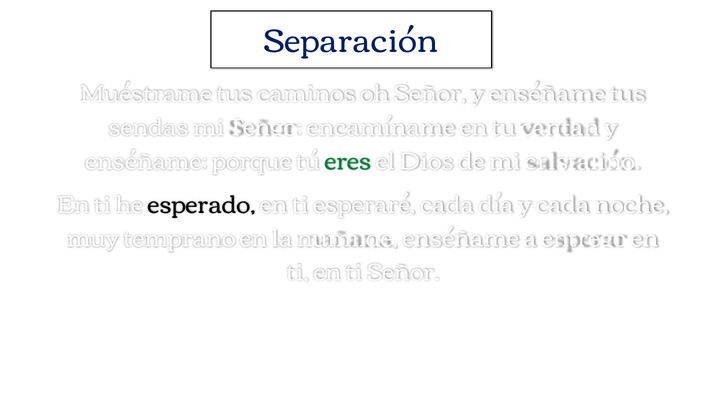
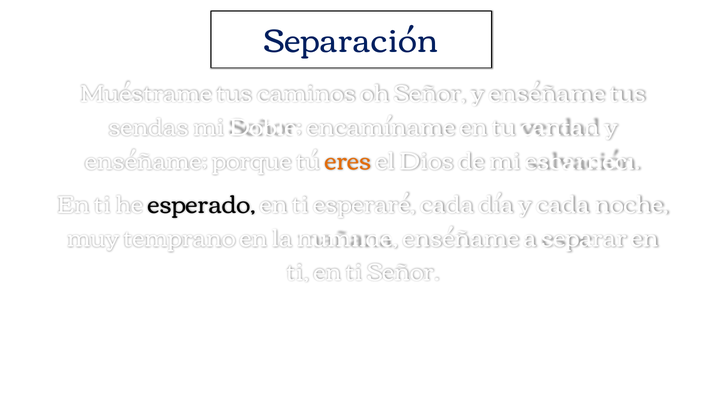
Tengo: Tengo -> Doble (266, 128)
eres colour: green -> orange (348, 162)
cristalino: cristalino -> escarnecí (583, 162)
entrego: entrego -> separar (584, 239)
